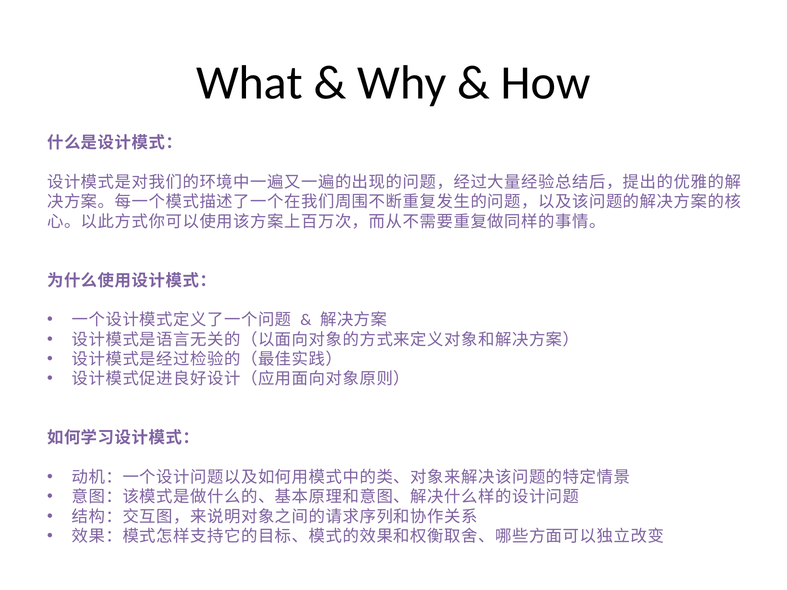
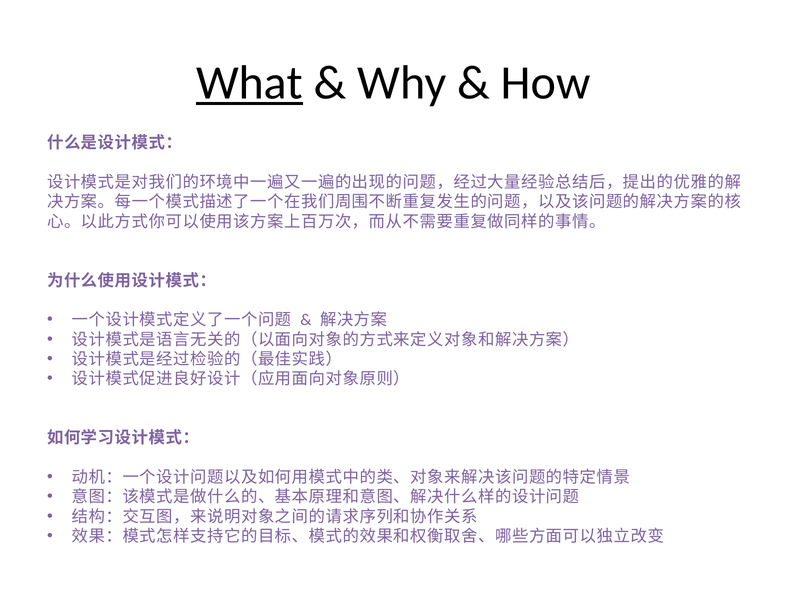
What underline: none -> present (250, 83)
